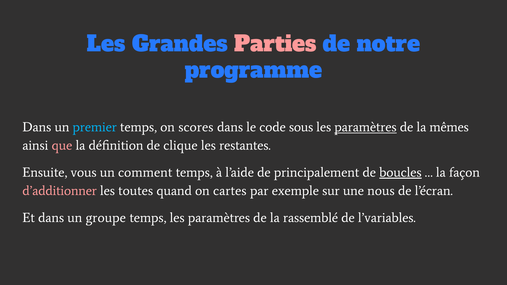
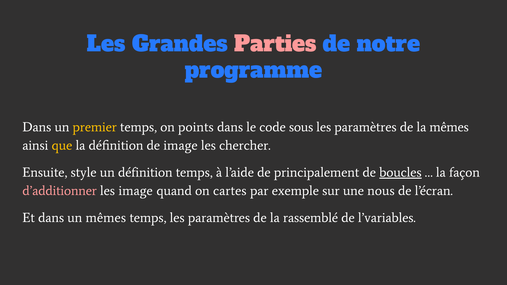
premier colour: light blue -> yellow (95, 127)
scores: scores -> points (196, 127)
paramètres underline: present -> none (366, 127)
que colour: pink -> yellow (62, 146)
de clique: clique -> image (180, 146)
restantes: restantes -> chercher (245, 146)
vous: vous -> style (84, 173)
un comment: comment -> définition (145, 173)
les toutes: toutes -> image (136, 191)
un groupe: groupe -> mêmes (106, 218)
